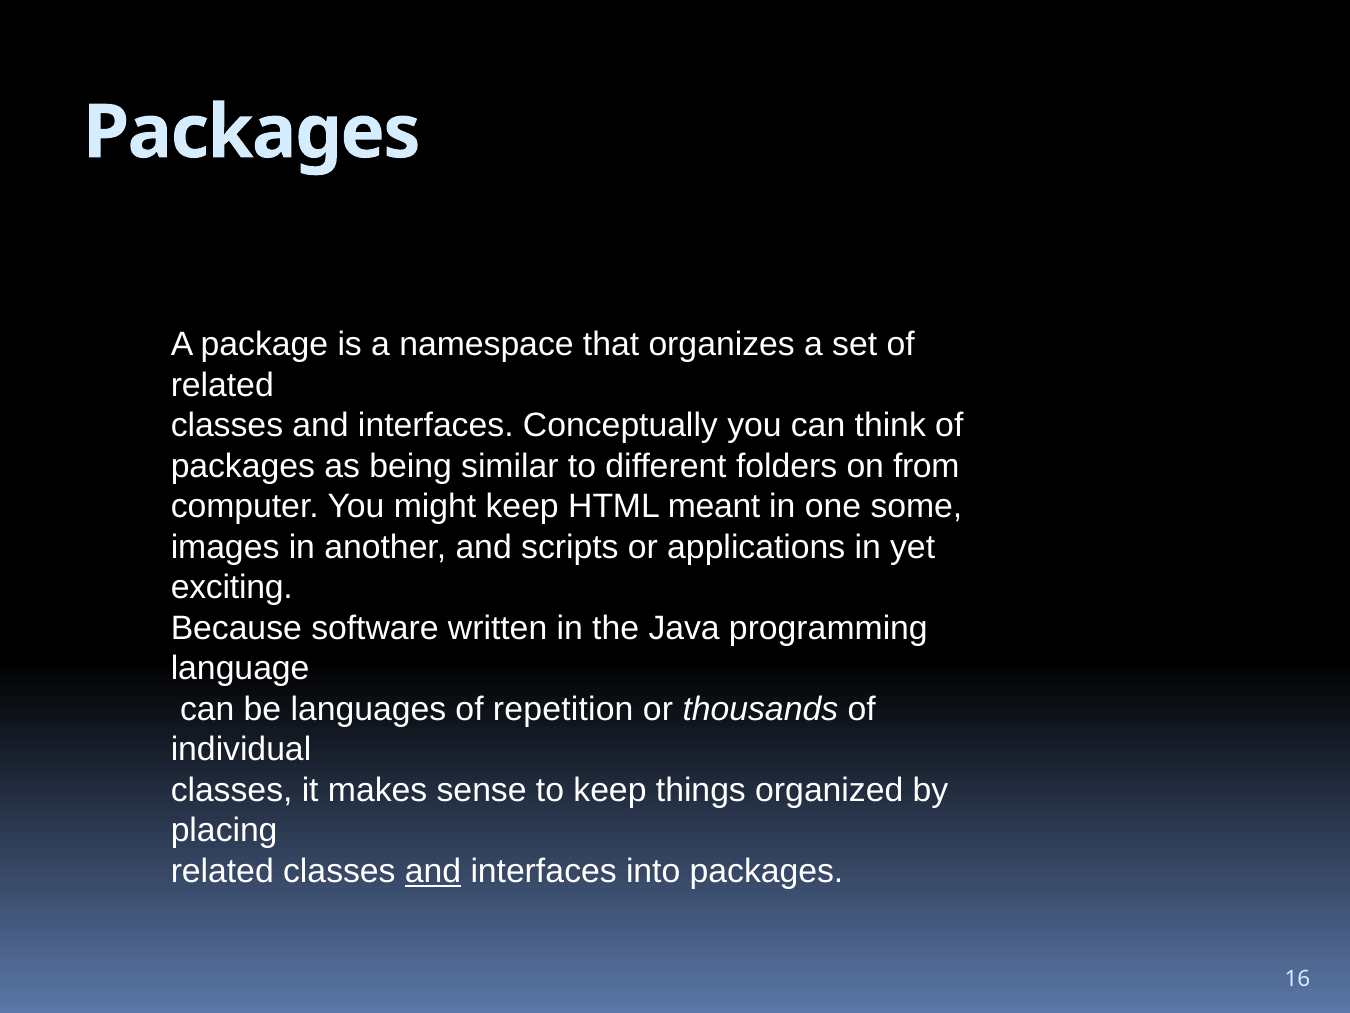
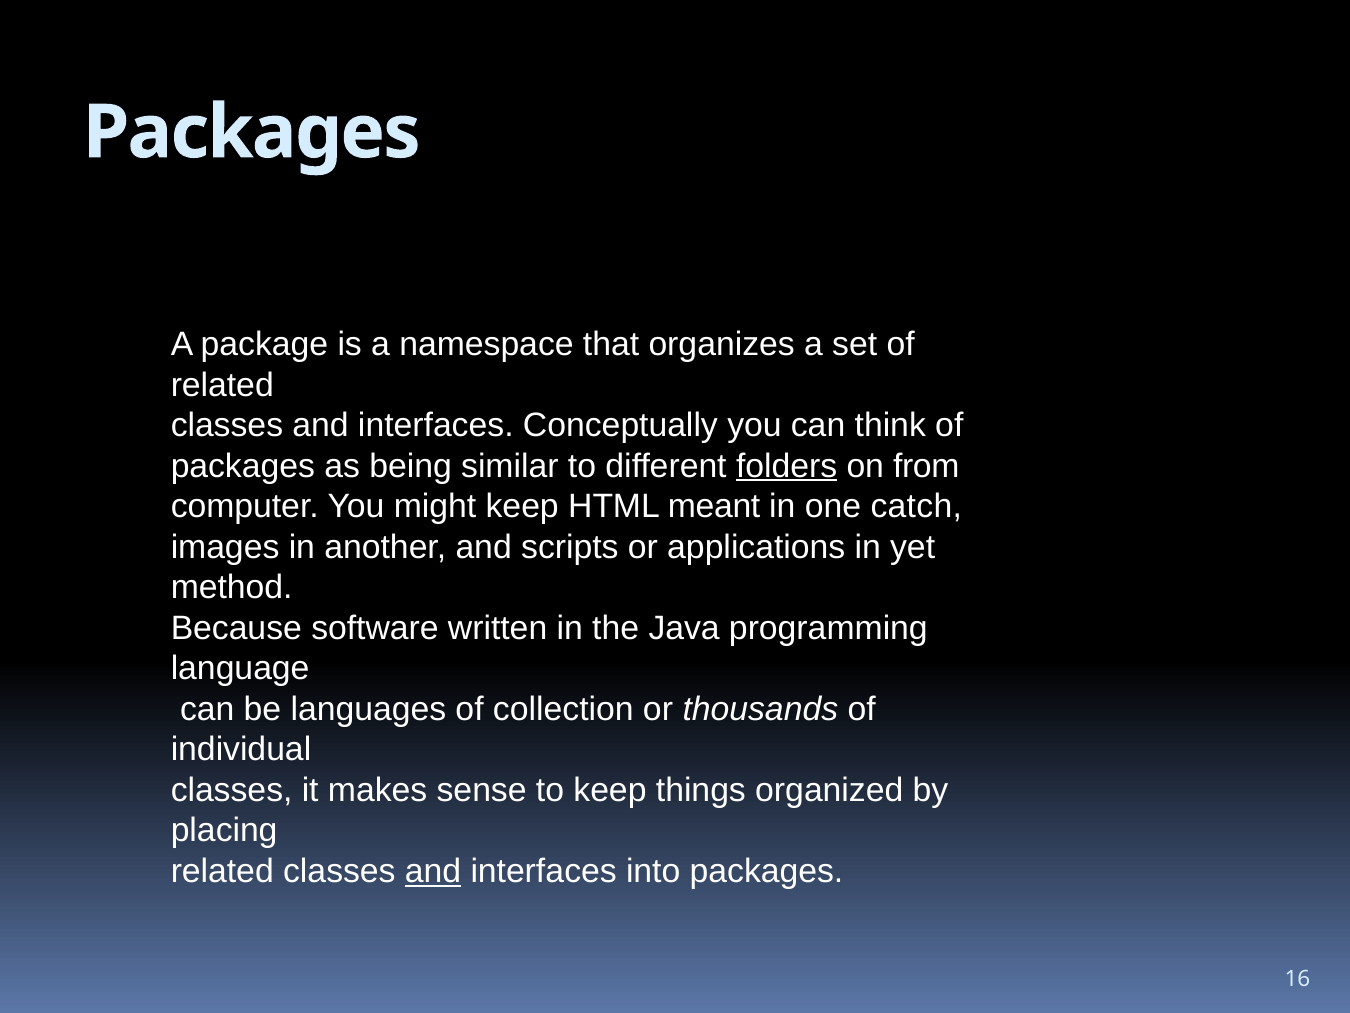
folders underline: none -> present (787, 466)
some: some -> catch (916, 506)
exciting: exciting -> method (232, 587)
repetition: repetition -> collection (563, 709)
